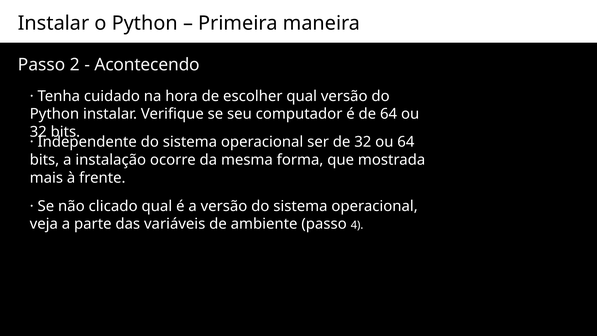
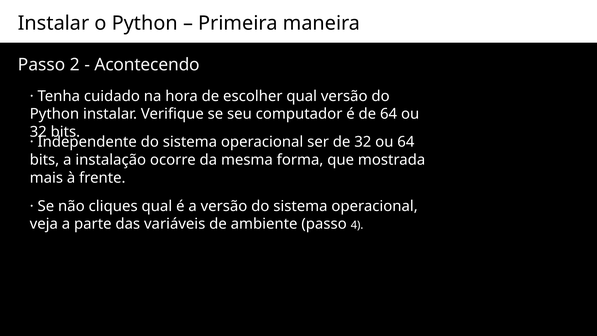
clicado: clicado -> cliques (113, 206)
